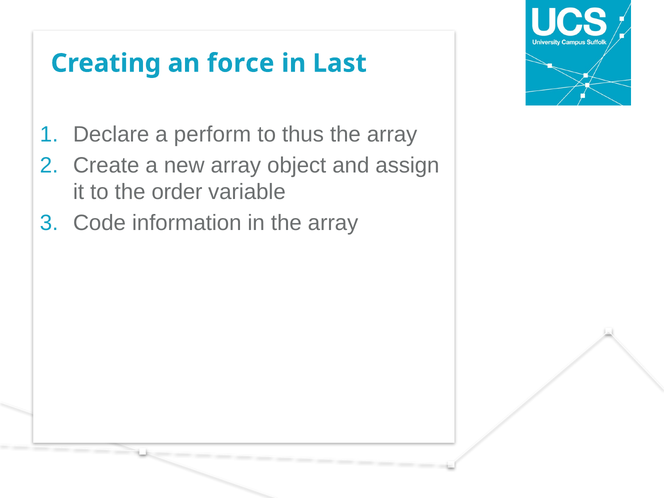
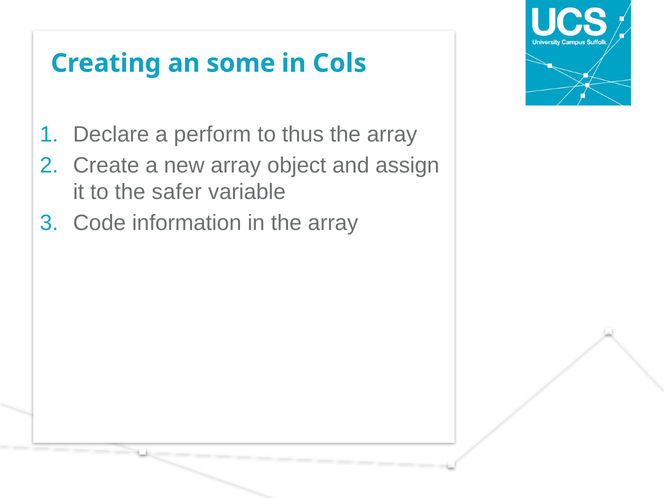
force: force -> some (241, 63)
Last: Last -> Cols (340, 63)
order: order -> safer (177, 192)
